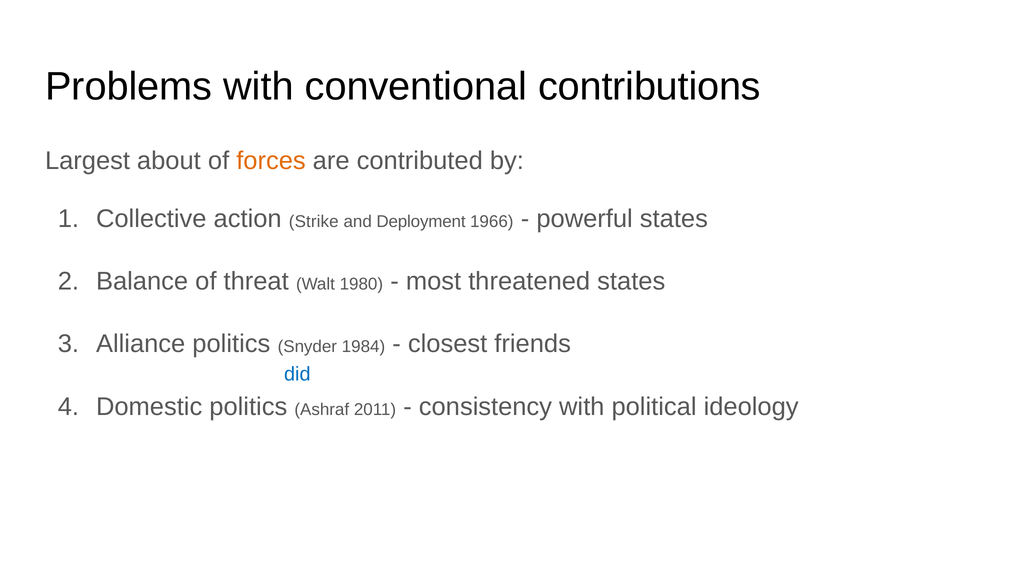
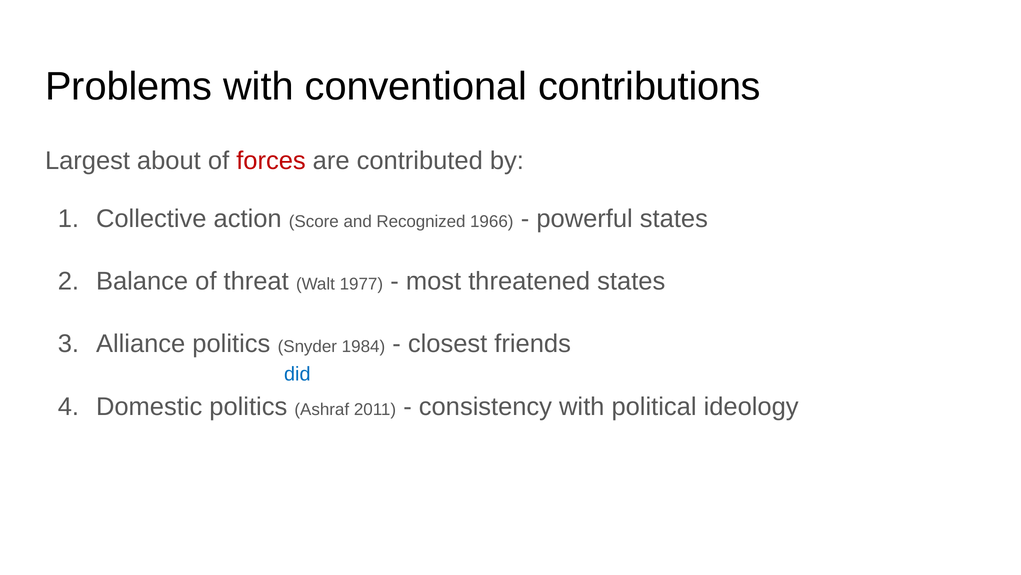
forces colour: orange -> red (271, 161)
Strike: Strike -> Score (314, 221)
Deployment: Deployment -> Recognized (421, 221)
1980: 1980 -> 1977 (361, 284)
